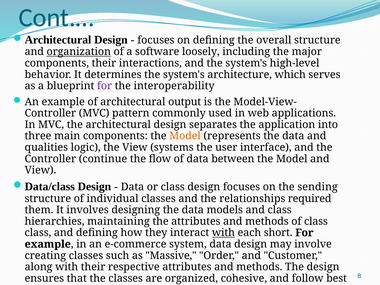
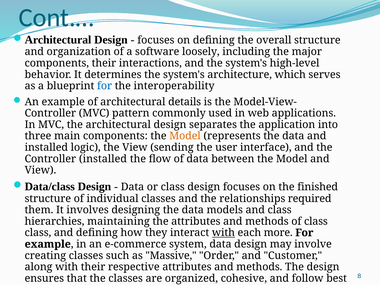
organization underline: present -> none (79, 52)
for colour: purple -> blue (105, 86)
output: output -> details (185, 102)
qualities: qualities -> installed (46, 147)
systems: systems -> sending (172, 147)
Controller continue: continue -> installed (103, 159)
sending: sending -> finished (318, 187)
short: short -> more (278, 233)
